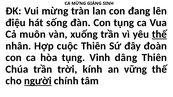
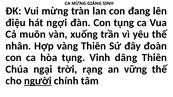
sống: sống -> ngợi (57, 23)
thế underline: present -> none (159, 34)
cuộc: cuộc -> vàng (67, 46)
Chúa trần: trần -> ngại (43, 69)
kính: kính -> rạng (93, 69)
